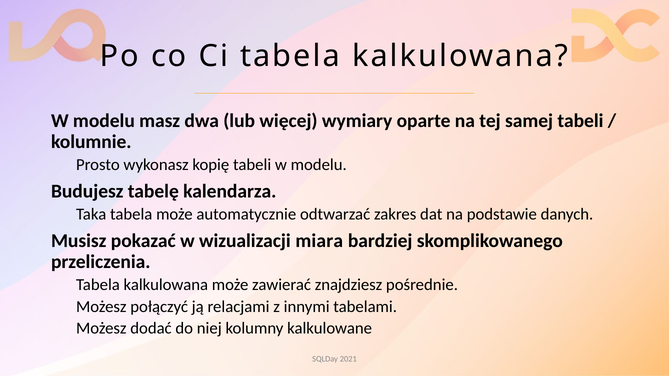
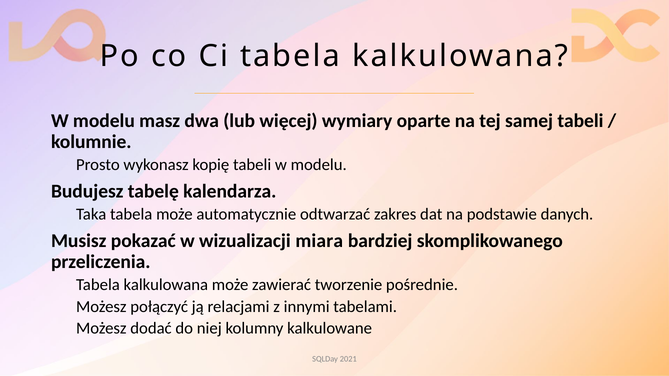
znajdziesz: znajdziesz -> tworzenie (349, 285)
